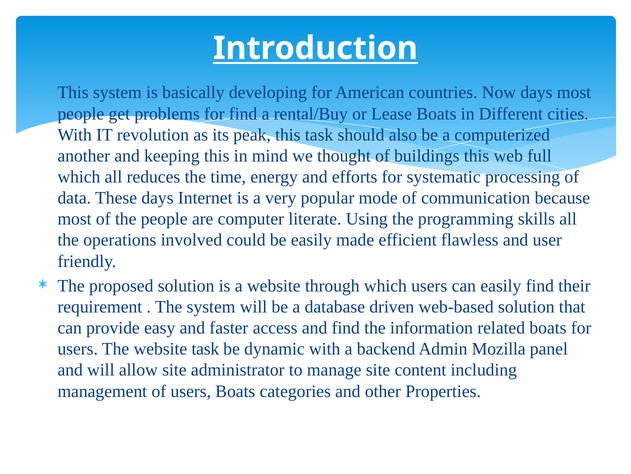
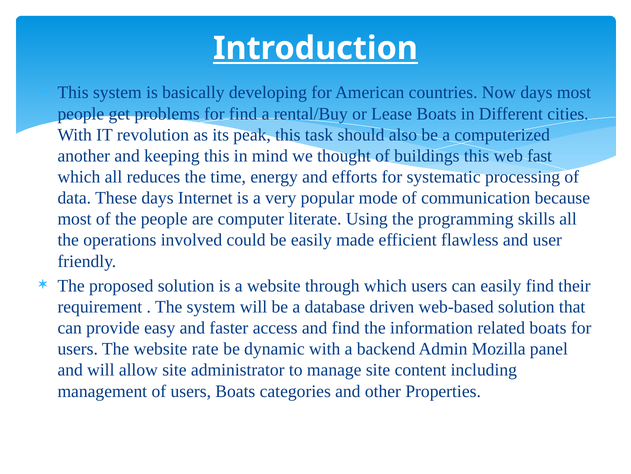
full: full -> fast (540, 156)
website task: task -> rate (205, 349)
